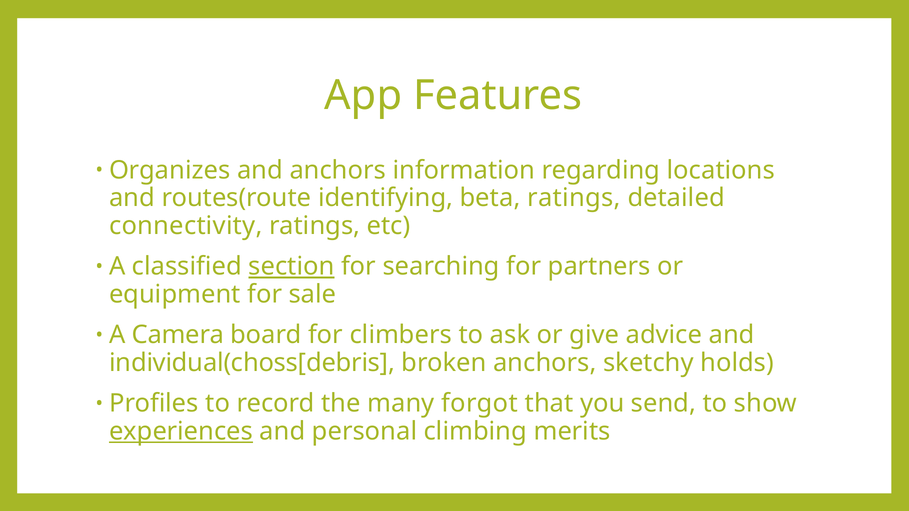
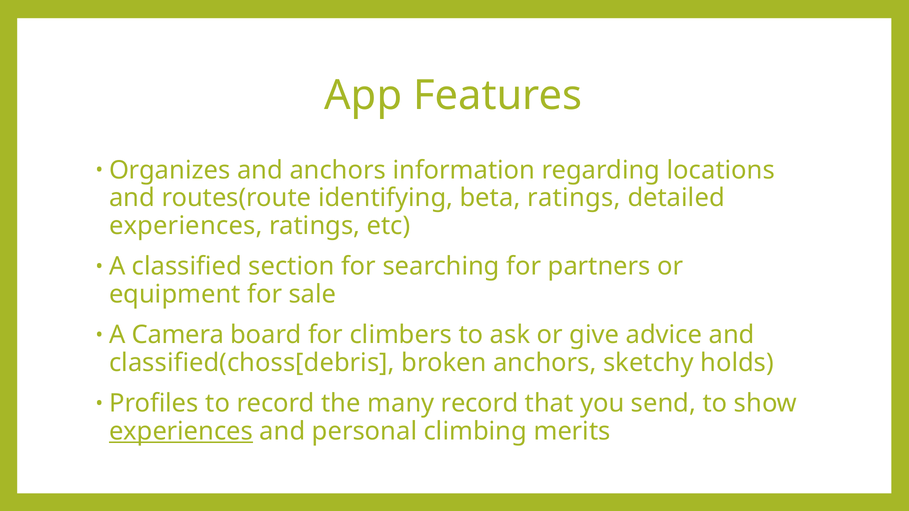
connectivity: connectivity -> experiences (186, 226)
section underline: present -> none (291, 267)
individual(choss[debris: individual(choss[debris -> classified(choss[debris (252, 363)
many forgot: forgot -> record (480, 404)
